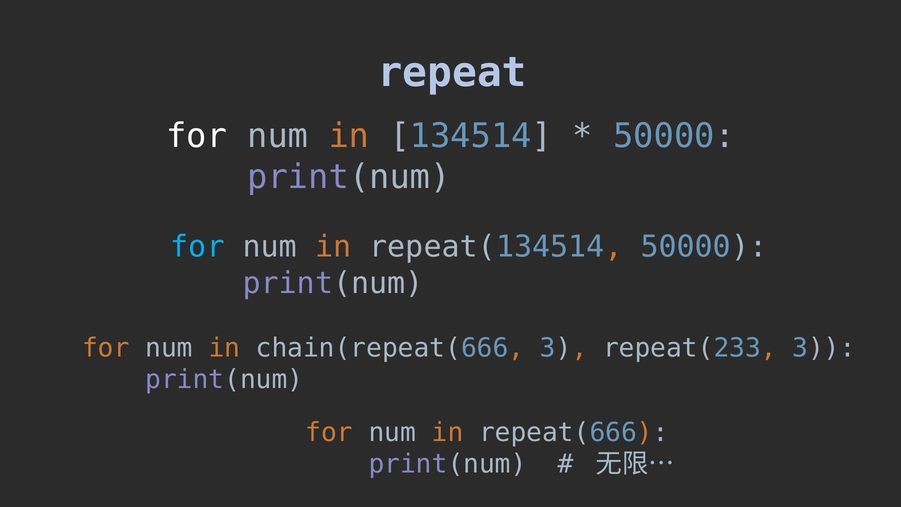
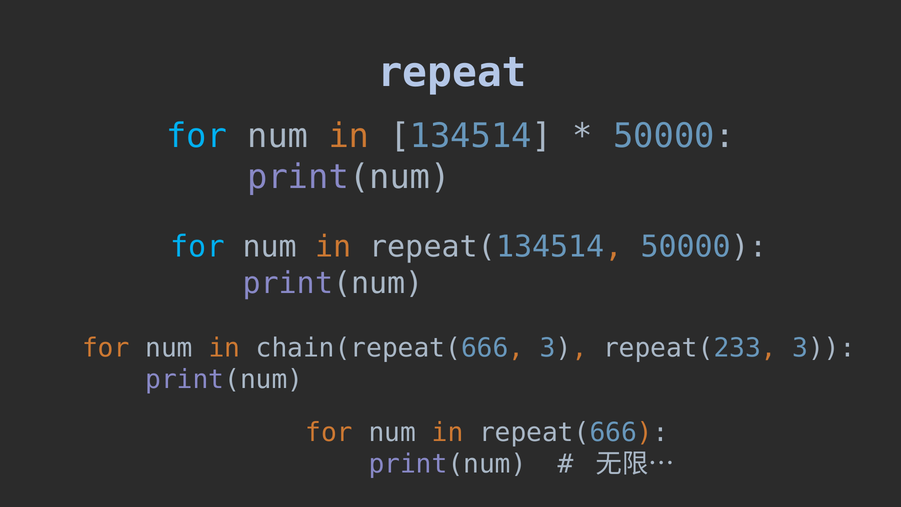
for colour: white -> light blue (197, 136)
